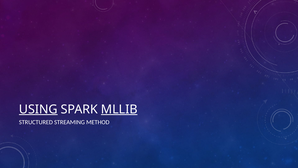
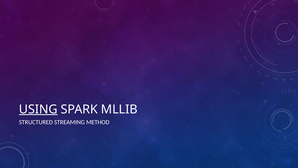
MLLIB underline: present -> none (119, 109)
